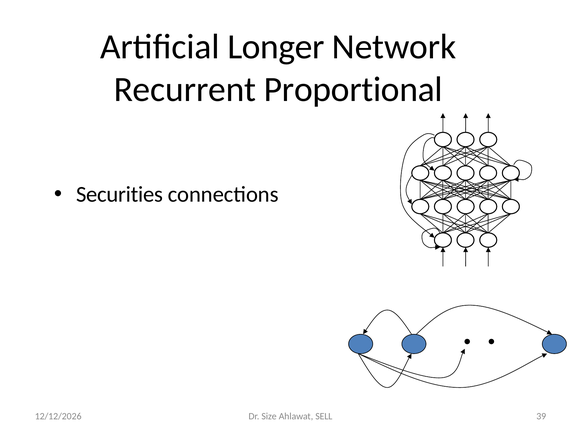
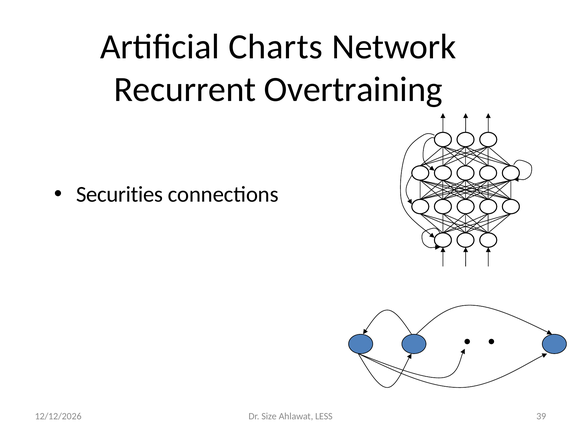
Longer: Longer -> Charts (276, 47)
Proportional: Proportional -> Overtraining (353, 89)
SELL: SELL -> LESS (324, 416)
